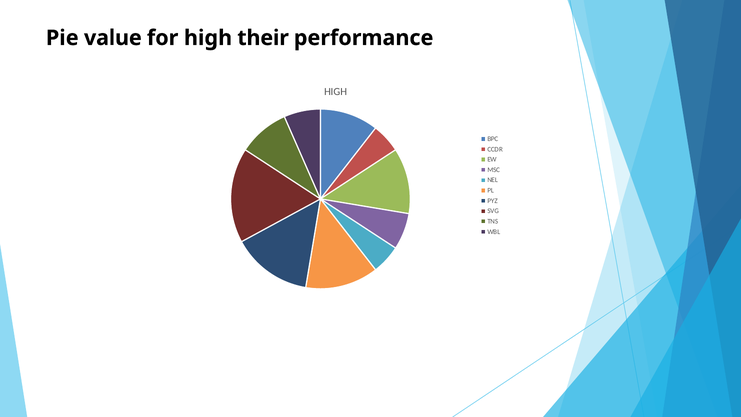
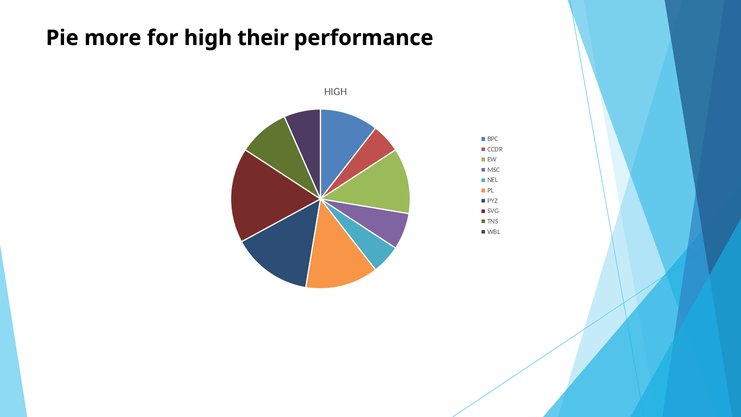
value: value -> more (113, 38)
